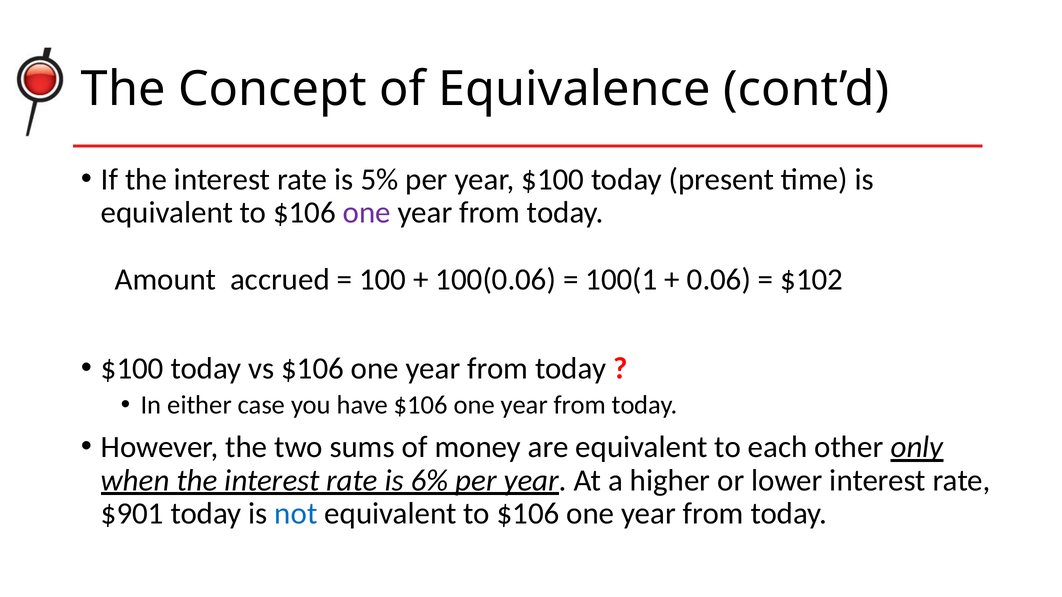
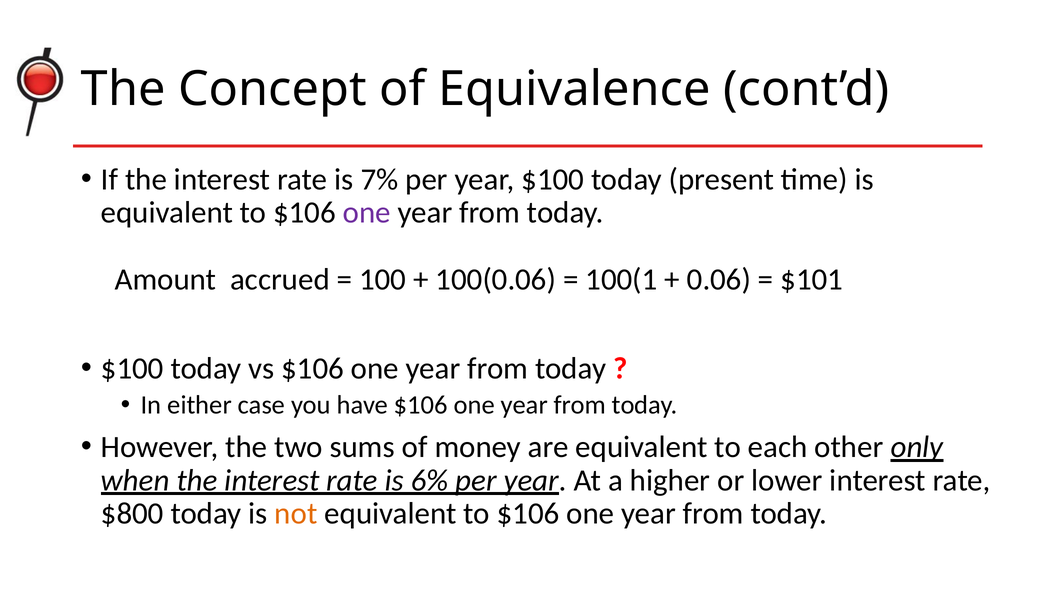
5%: 5% -> 7% (379, 179)
$102: $102 -> $101 (812, 280)
$901: $901 -> $800 (132, 514)
not colour: blue -> orange (296, 514)
